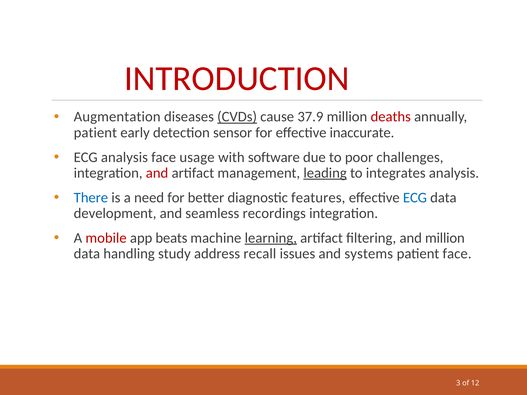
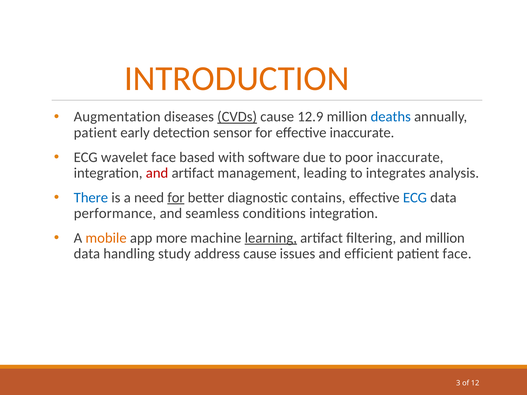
INTRODUCTION colour: red -> orange (237, 79)
37.9: 37.9 -> 12.9 (310, 117)
deaths colour: red -> blue (391, 117)
ECG analysis: analysis -> wavelet (124, 157)
usage: usage -> based (197, 157)
poor challenges: challenges -> inaccurate (410, 157)
leading underline: present -> none (325, 173)
for underline: none -> present (176, 198)
features: features -> contains (318, 198)
development: development -> performance (115, 213)
recordings: recordings -> conditions (274, 213)
mobile colour: red -> orange (106, 238)
beats: beats -> more (171, 238)
address recall: recall -> cause (260, 254)
systems: systems -> efficient (369, 254)
